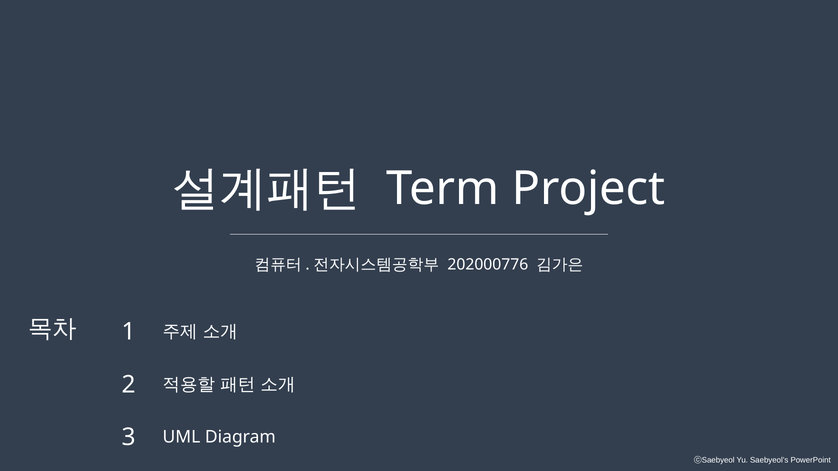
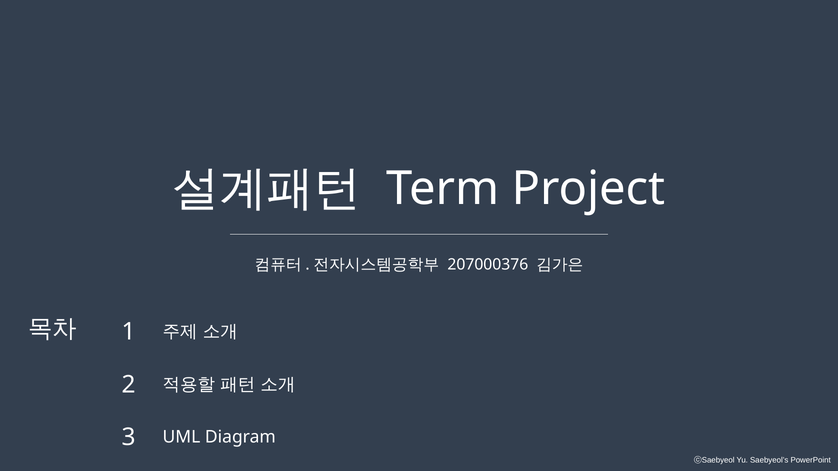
202000776: 202000776 -> 207000376 (488, 265)
